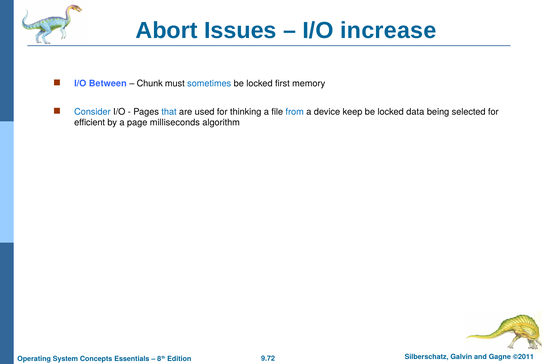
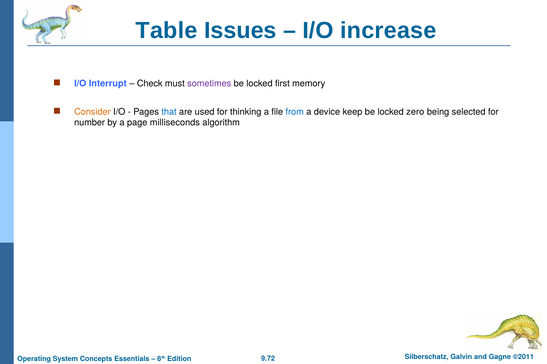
Abort: Abort -> Table (167, 30)
Between: Between -> Interrupt (108, 84)
Chunk: Chunk -> Check (150, 84)
sometimes colour: blue -> purple (209, 84)
Consider colour: blue -> orange (92, 112)
data: data -> zero (415, 112)
efficient: efficient -> number (90, 123)
